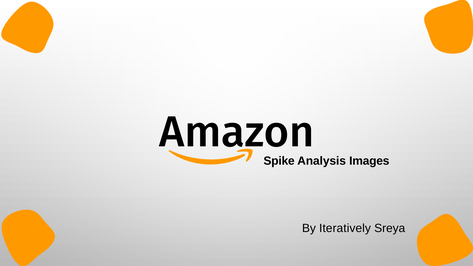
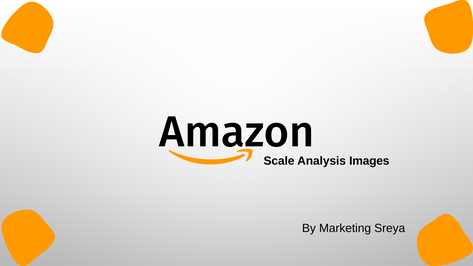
Spike: Spike -> Scale (279, 161)
Iteratively: Iteratively -> Marketing (345, 228)
